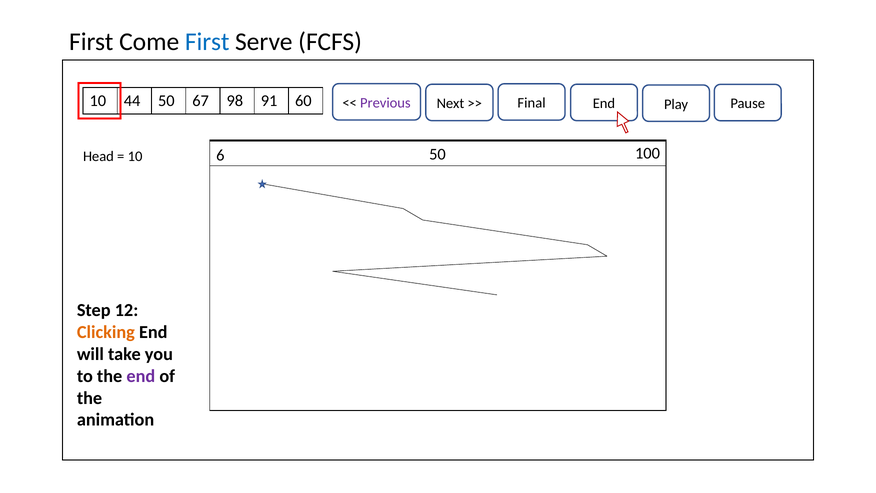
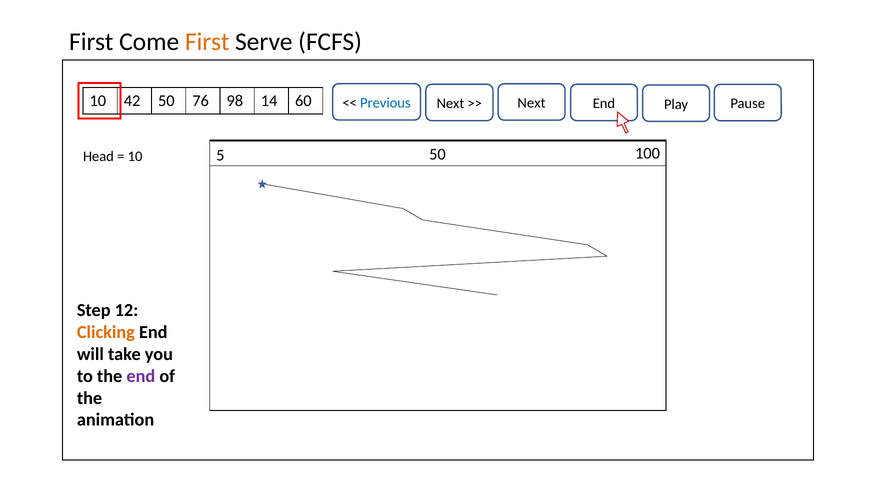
First colour: blue -> orange (207, 42)
44: 44 -> 42 (132, 101)
67: 67 -> 76 (201, 101)
91: 91 -> 14 (269, 101)
Previous colour: purple -> blue (385, 103)
Final: Final -> Next (532, 103)
6: 6 -> 5 (220, 155)
